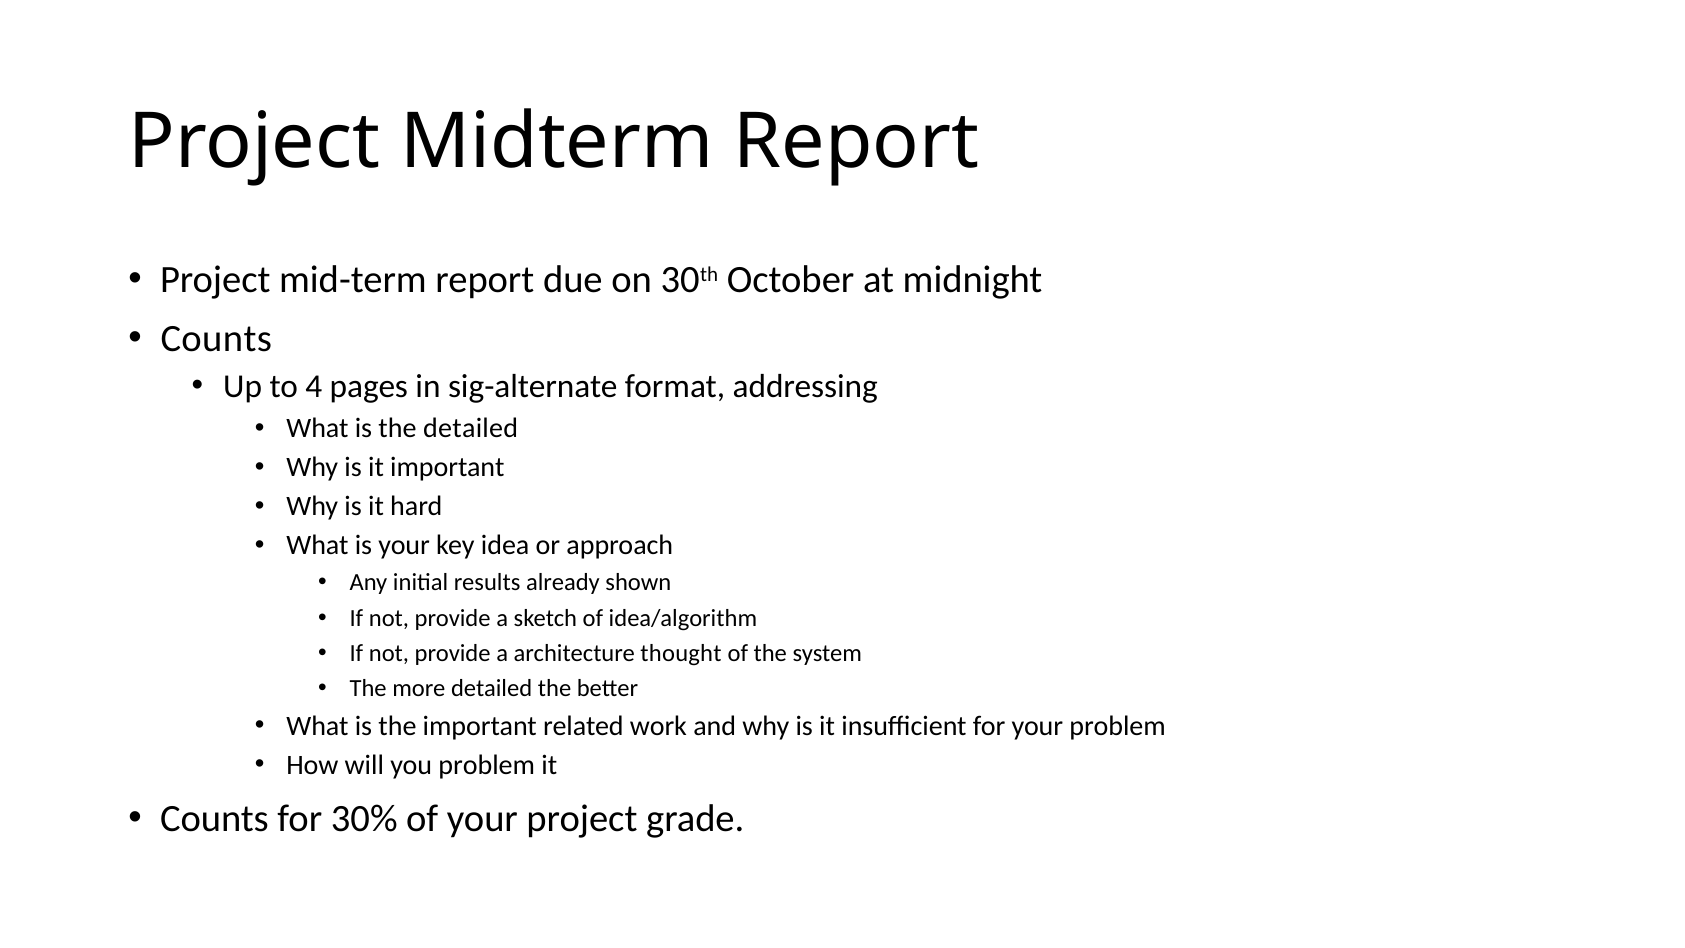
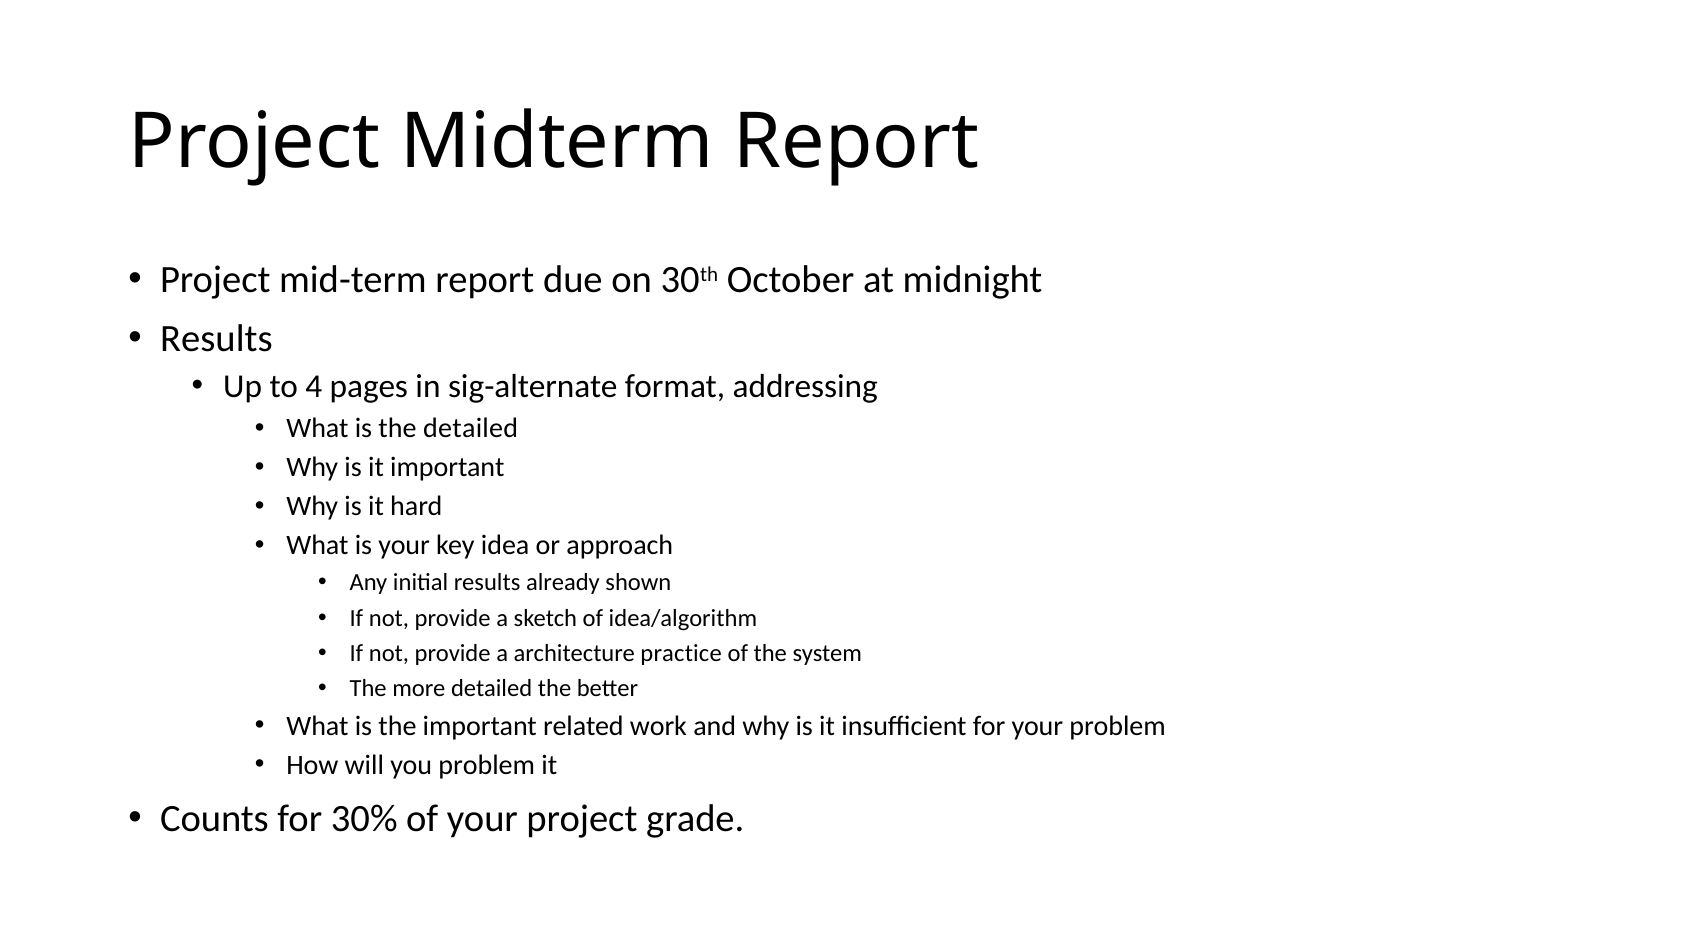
Counts: Counts -> Results (216, 338)
thought: thought -> practice (681, 653)
